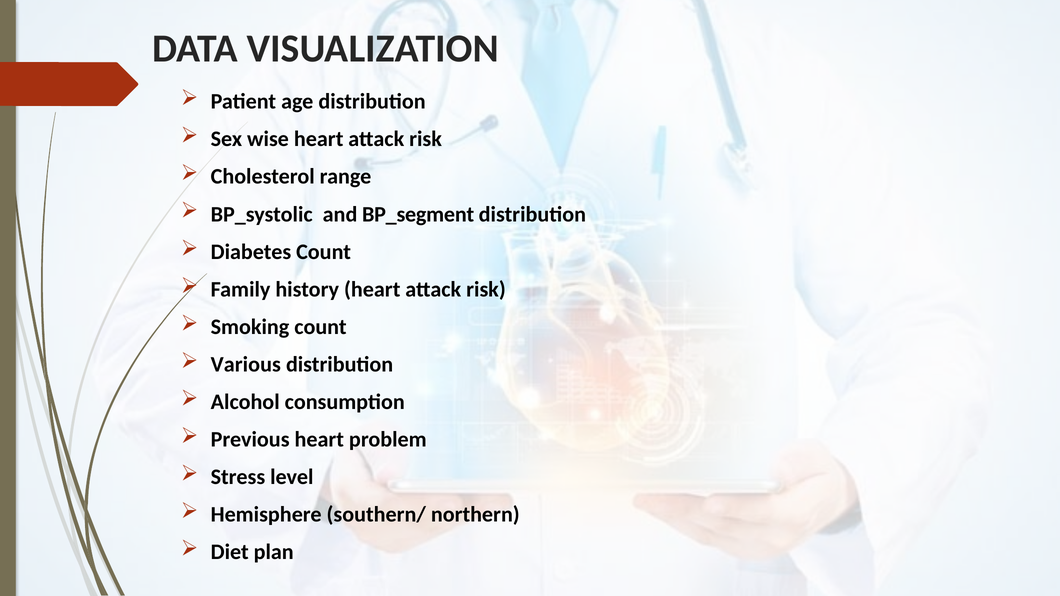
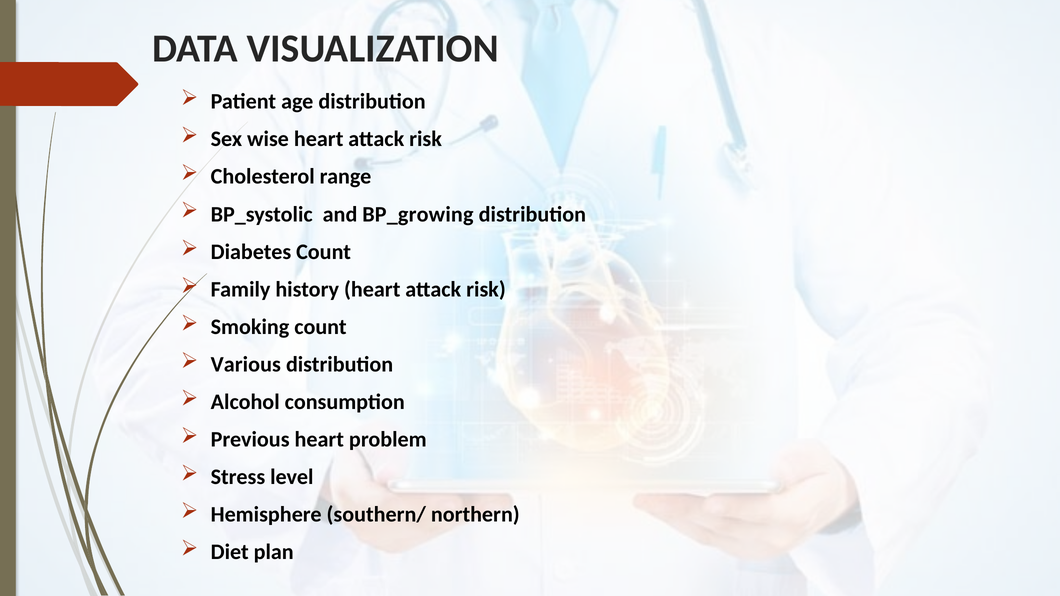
BP_segment: BP_segment -> BP_growing (418, 214)
